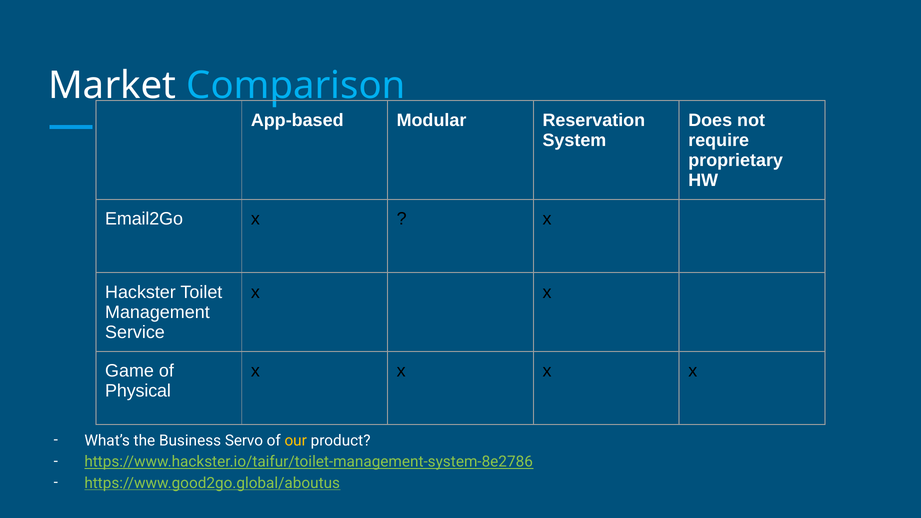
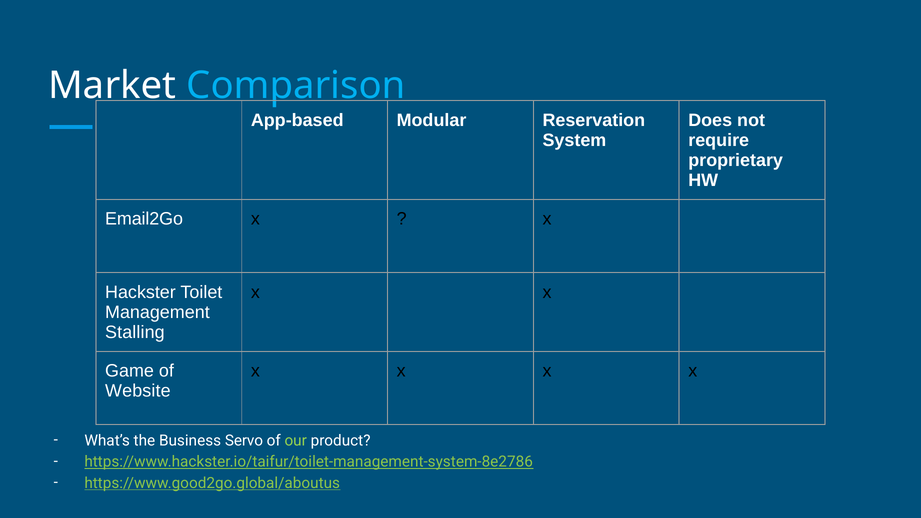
Service: Service -> Stalling (135, 332)
Physical: Physical -> Website (138, 391)
our colour: yellow -> light green (296, 441)
